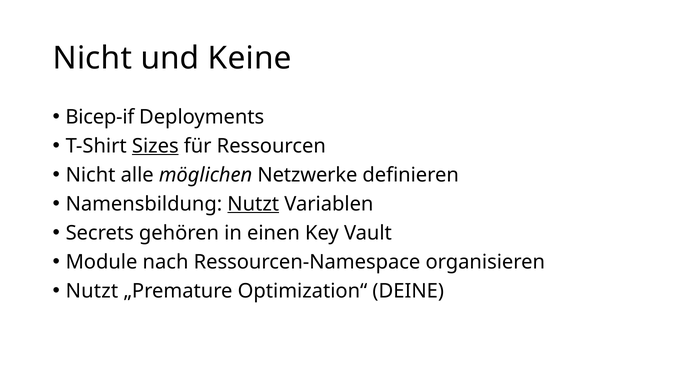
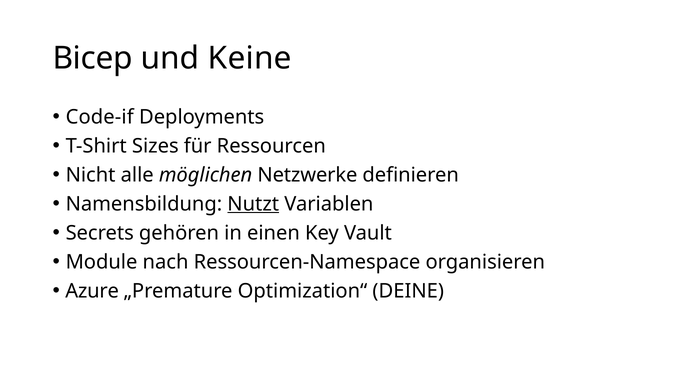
Nicht: Nicht -> Bicep (93, 58)
Bicep-if: Bicep-if -> Code-if (100, 117)
Sizes underline: present -> none (155, 146)
Nutzt: Nutzt -> Azure (92, 291)
